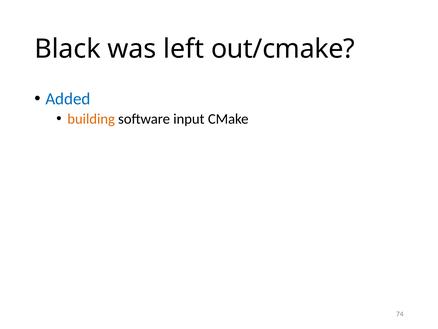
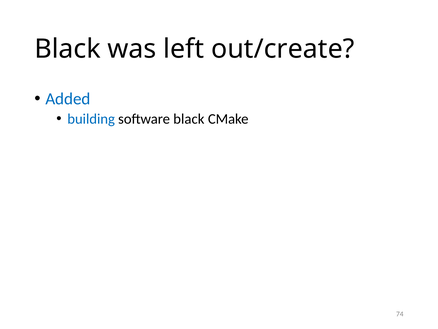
out/cmake: out/cmake -> out/create (283, 49)
building colour: orange -> blue (91, 119)
software input: input -> black (189, 119)
